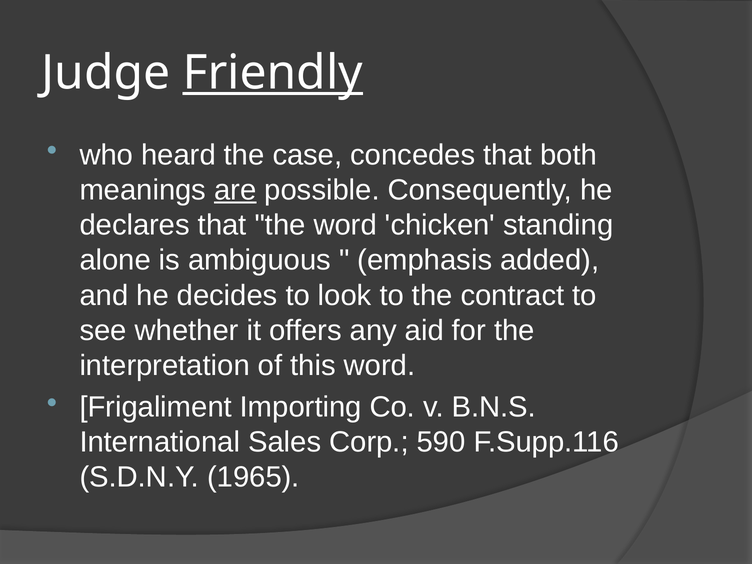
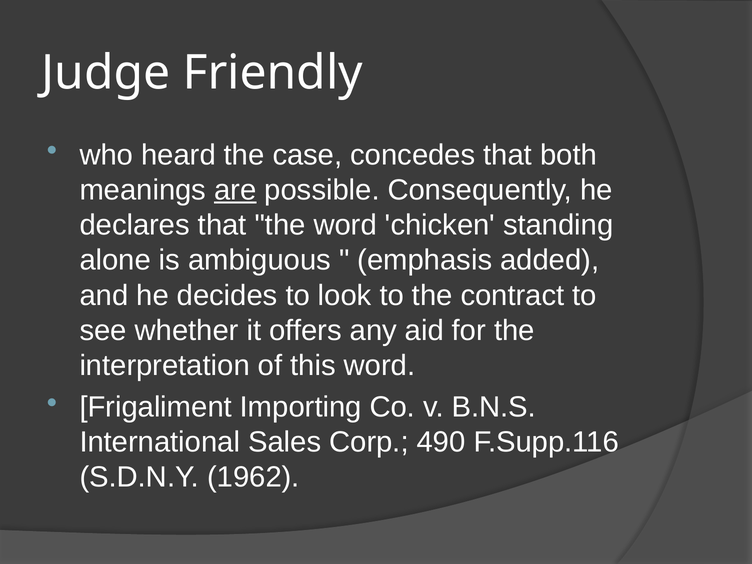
Friendly underline: present -> none (273, 73)
590: 590 -> 490 (441, 442)
1965: 1965 -> 1962 (253, 477)
